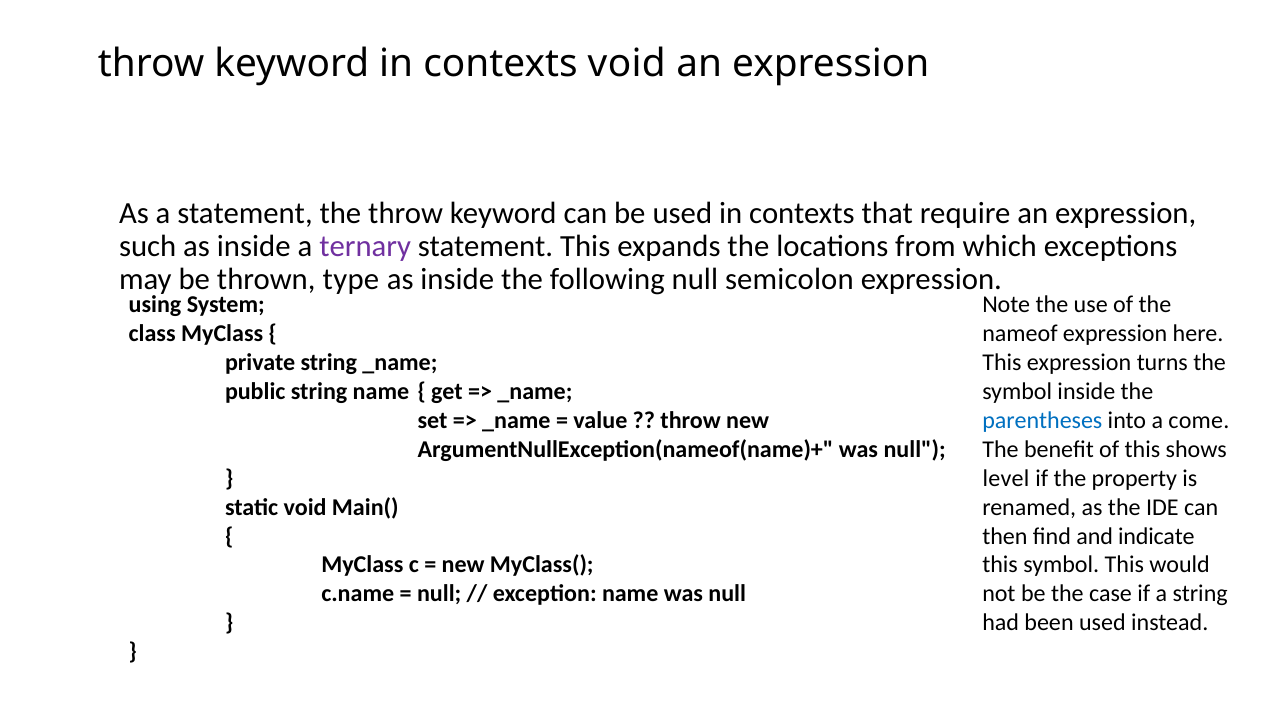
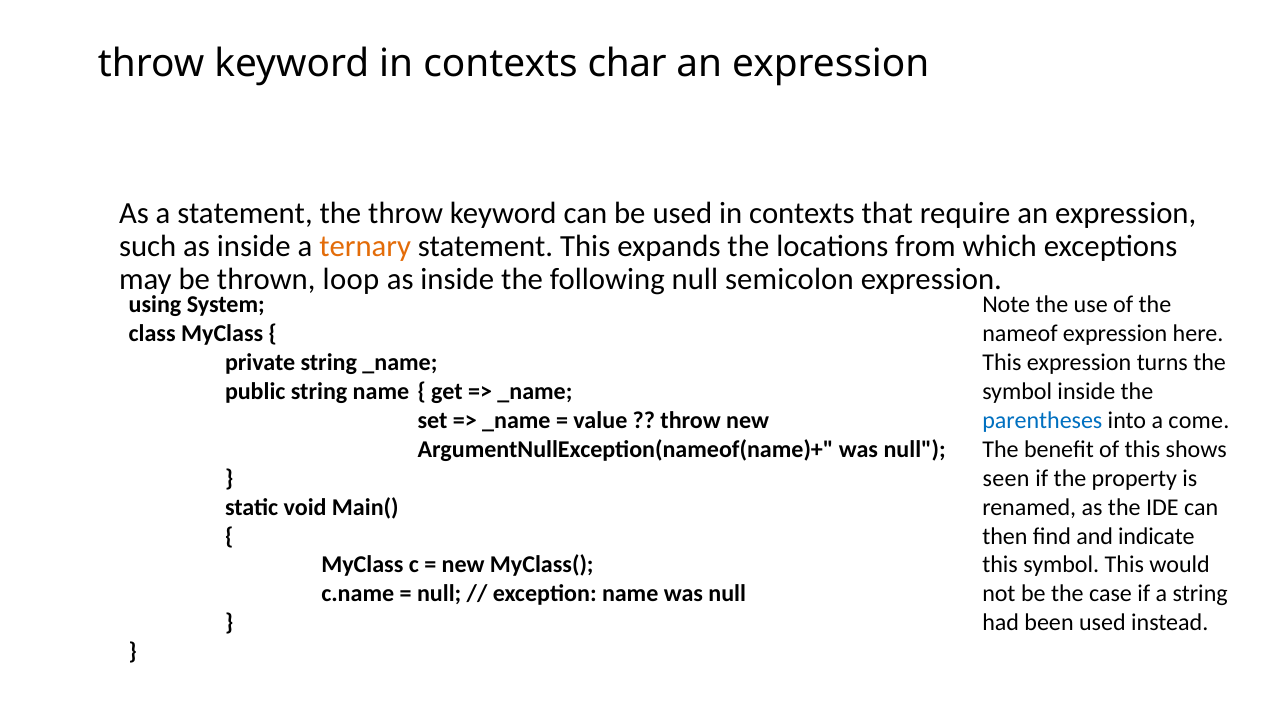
contexts void: void -> char (627, 64)
ternary colour: purple -> orange (365, 247)
type: type -> loop (351, 280)
level: level -> seen (1006, 478)
